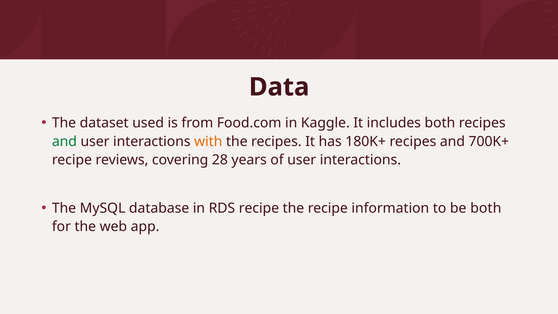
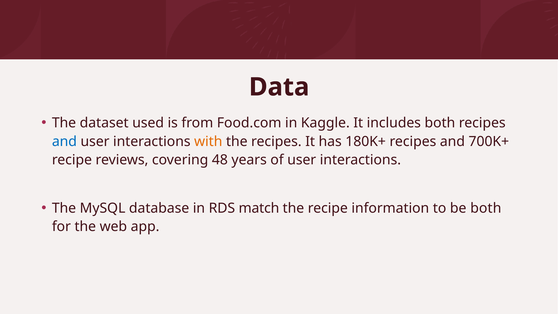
and colour: green -> blue (64, 141)
28: 28 -> 48 (220, 160)
RDS recipe: recipe -> match (259, 208)
